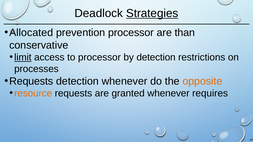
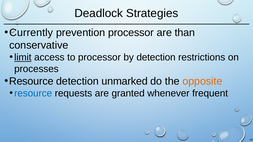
Strategies underline: present -> none (152, 13)
Allocated: Allocated -> Currently (31, 33)
Requests: Requests -> Resource (31, 81)
detection whenever: whenever -> unmarked (125, 81)
resource colour: orange -> blue (33, 93)
requires: requires -> frequent (210, 93)
